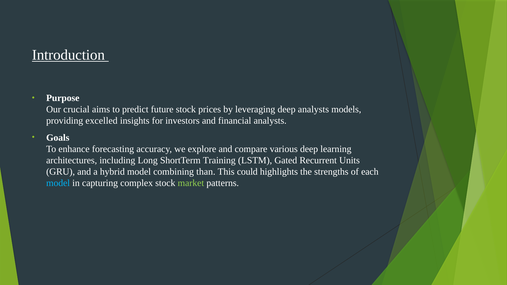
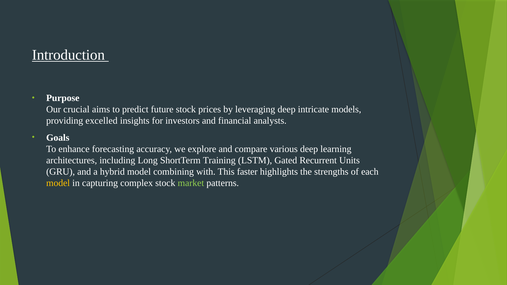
deep analysts: analysts -> intricate (313, 110)
than: than -> with (206, 172)
could: could -> faster (247, 172)
model colour: light blue -> yellow (58, 183)
